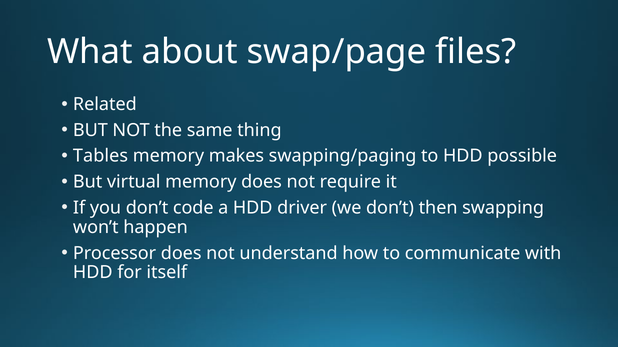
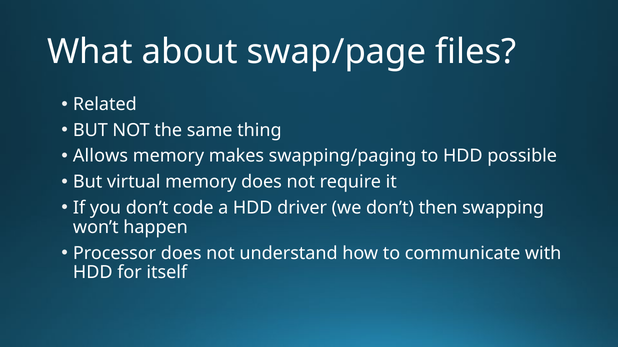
Tables: Tables -> Allows (101, 156)
